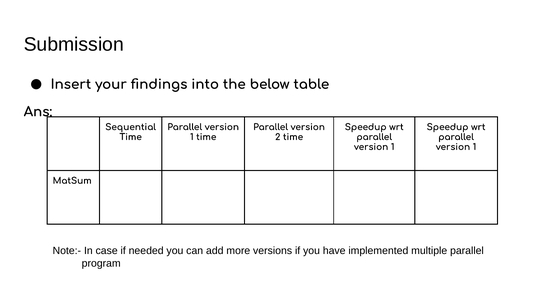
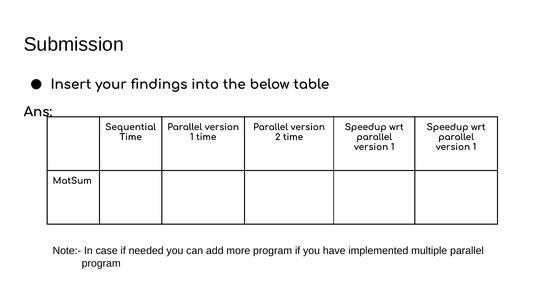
more versions: versions -> program (273, 251)
